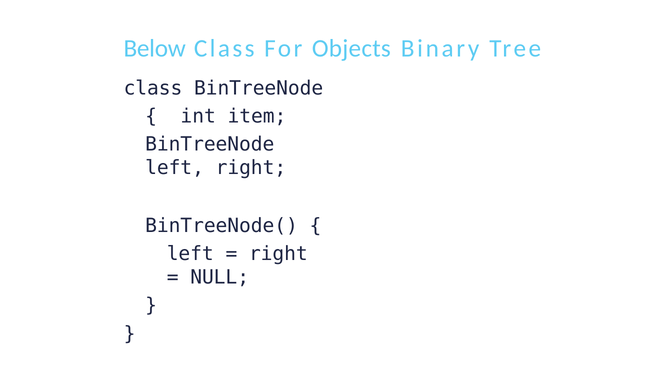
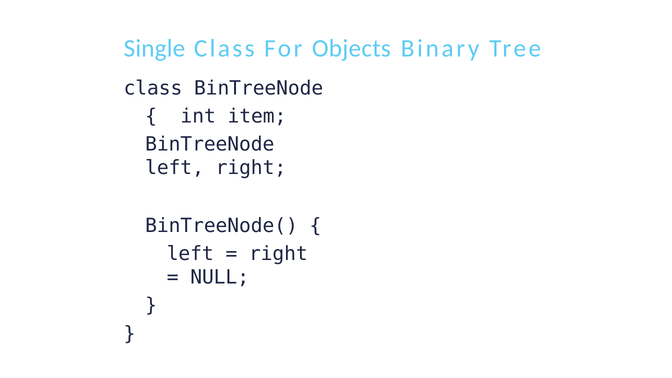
Below: Below -> Single (154, 48)
